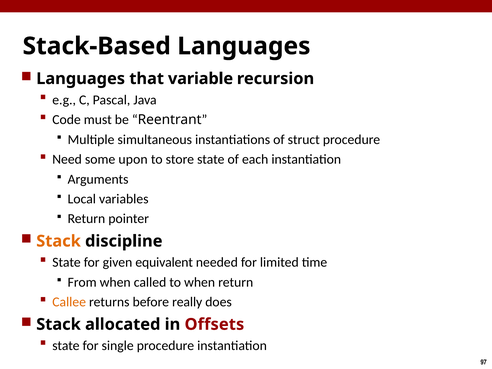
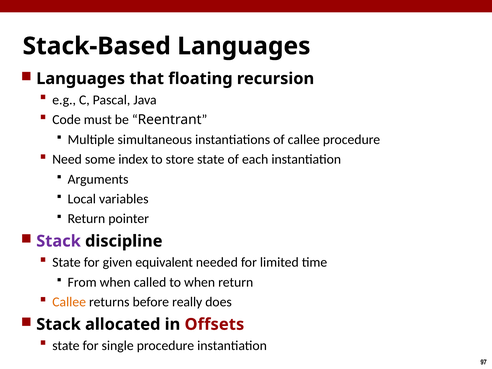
variable: variable -> floating (200, 79)
of struct: struct -> callee (304, 140)
upon: upon -> index (133, 159)
Stack colour: orange -> purple (59, 241)
